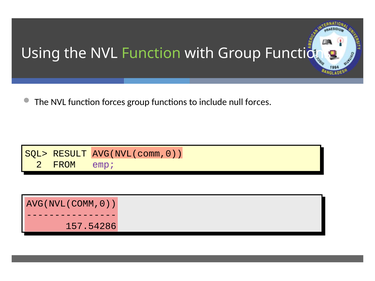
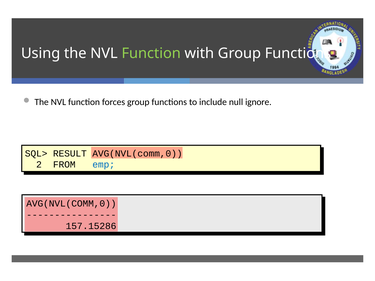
null forces: forces -> ignore (258, 102)
emp colour: purple -> blue (104, 165)
157.54286: 157.54286 -> 157.15286 (91, 226)
